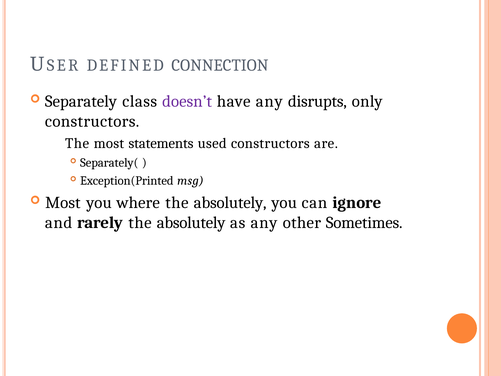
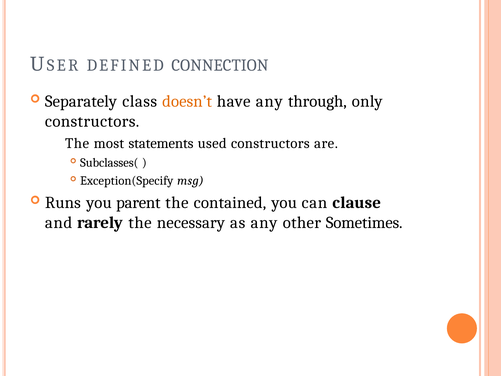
doesn’t colour: purple -> orange (187, 101)
disrupts: disrupts -> through (317, 101)
Separately(: Separately( -> Subclasses( (109, 163)
Exception(Printed: Exception(Printed -> Exception(Specify (127, 181)
Most: Most -> Runs (63, 202)
where: where -> parent (138, 202)
absolutely: absolutely -> contained (230, 202)
ignore: ignore -> clause (357, 202)
absolutely: absolutely -> necessary (191, 222)
